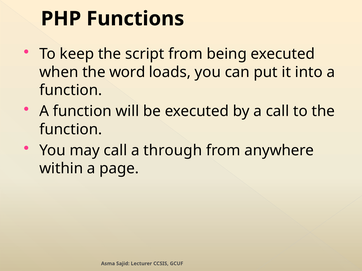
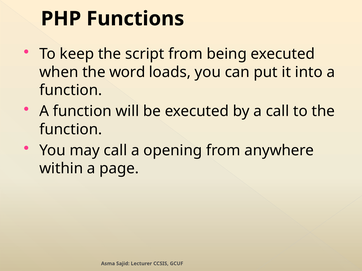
through: through -> opening (173, 151)
